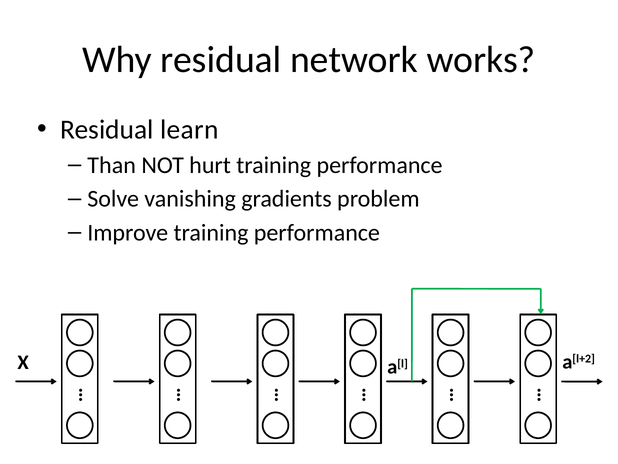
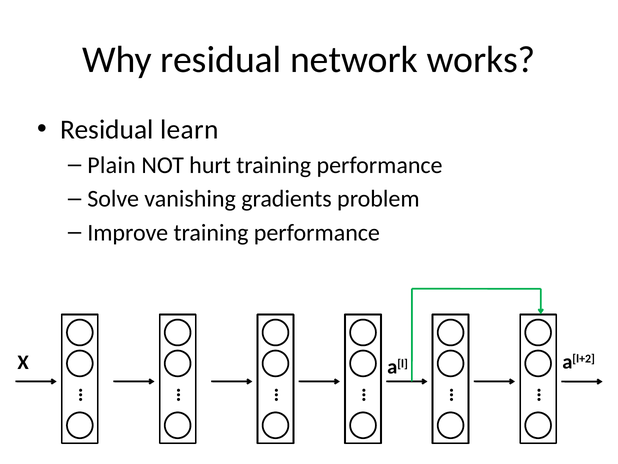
Than: Than -> Plain (112, 165)
